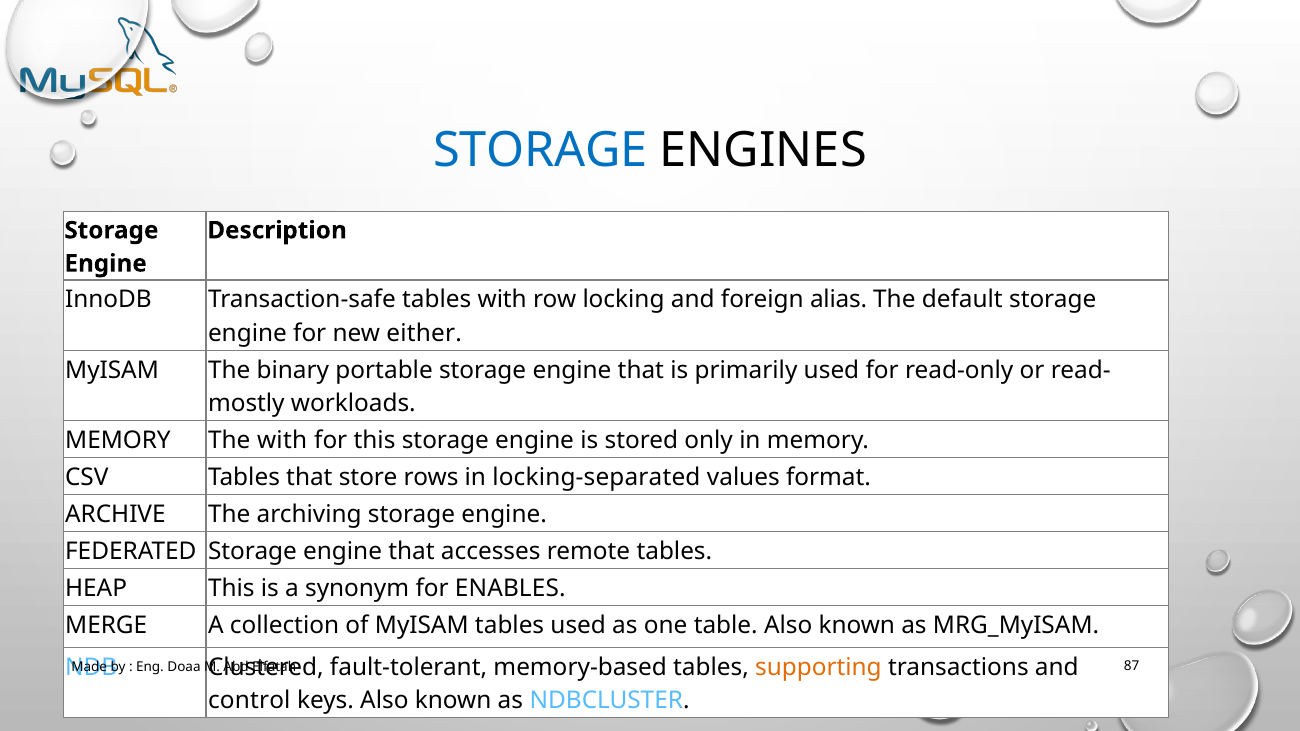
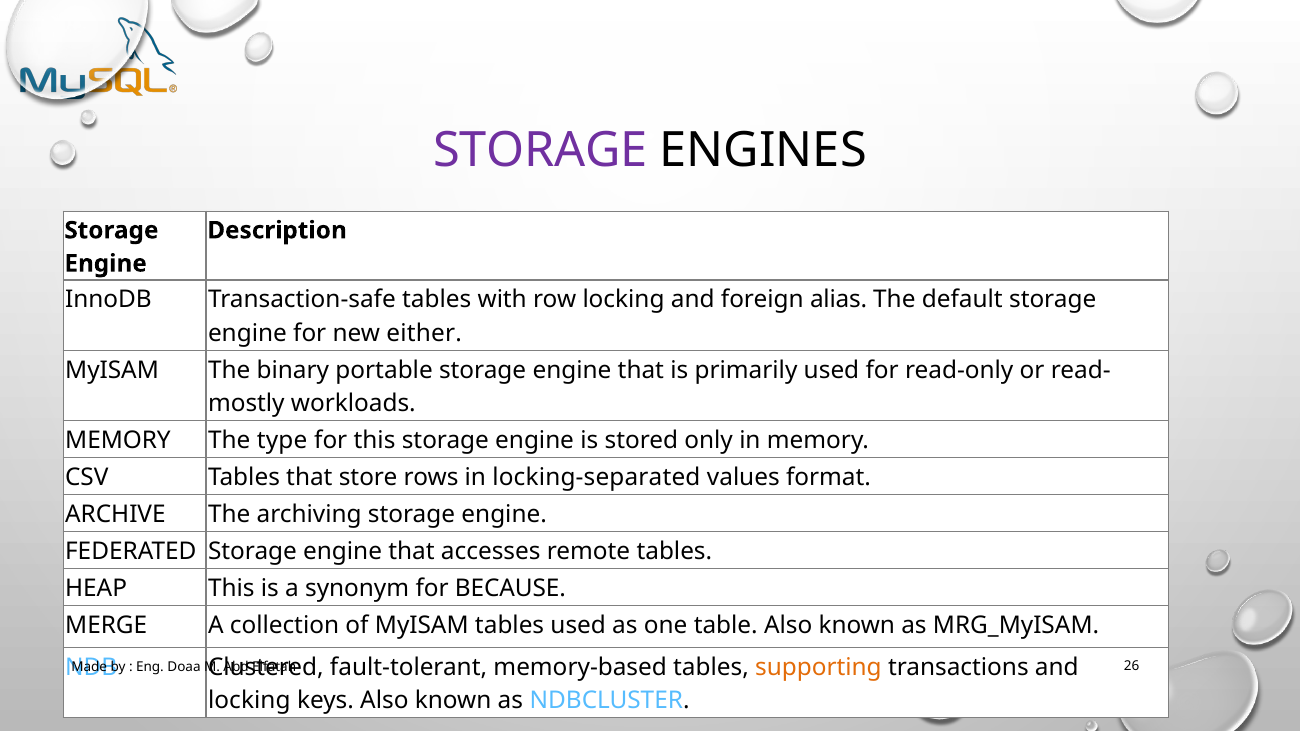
STORAGE colour: blue -> purple (540, 151)
The with: with -> type (282, 440)
ENABLES: ENABLES -> BECAUSE (510, 589)
87: 87 -> 26 (1132, 666)
control: control -> locking (249, 701)
